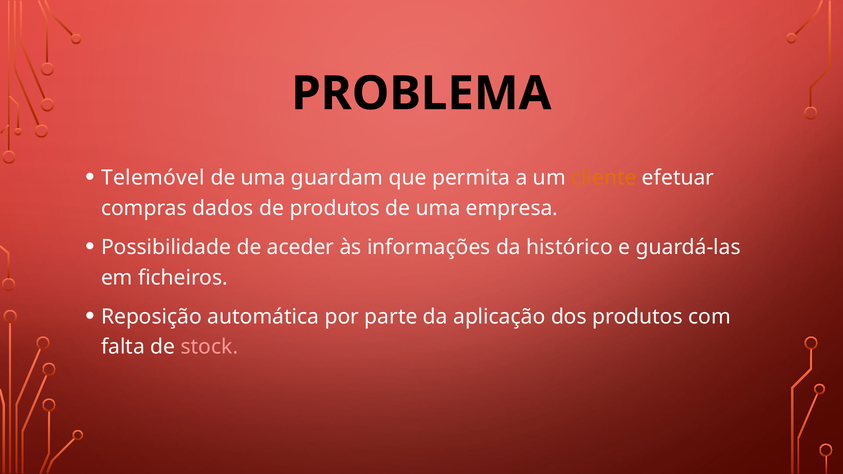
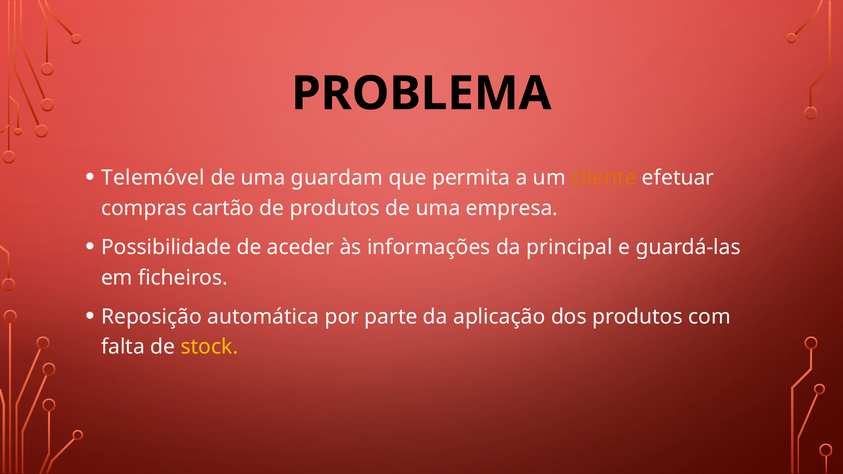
dados: dados -> cartão (223, 208)
histórico: histórico -> principal (570, 247)
stock colour: pink -> yellow (209, 347)
